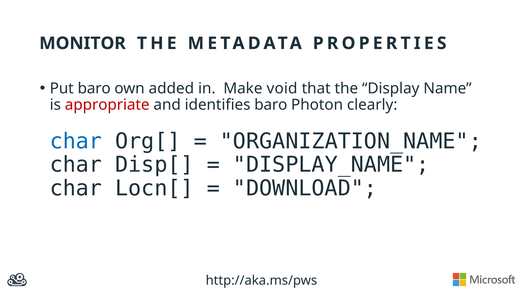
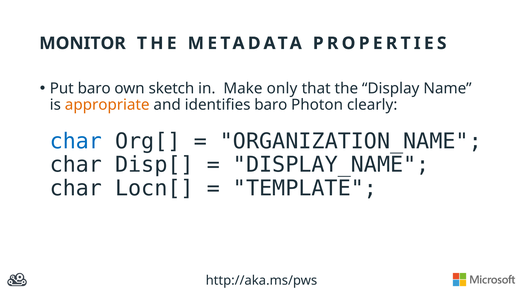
added: added -> sketch (171, 88)
void: void -> only (282, 88)
appropriate colour: red -> orange (107, 105)
DOWNLOAD: DOWNLOAD -> TEMPLATE (305, 188)
